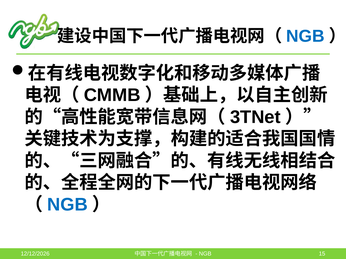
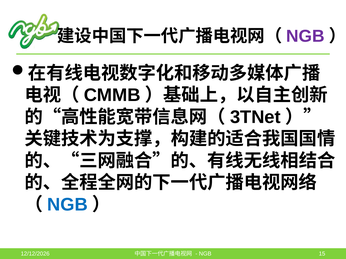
NGB colour: blue -> purple (305, 36)
